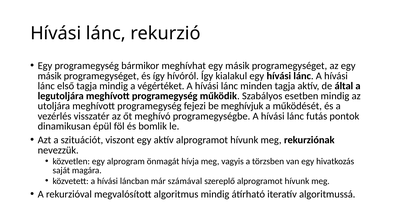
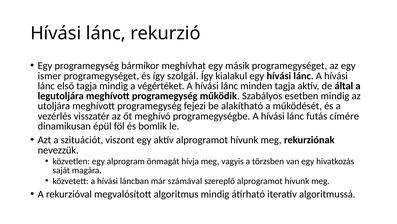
másik: másik -> ismer (50, 76)
hívóról: hívóról -> szolgál (183, 76)
meghívjuk: meghívjuk -> alakítható (242, 106)
pontok: pontok -> címére (344, 116)
